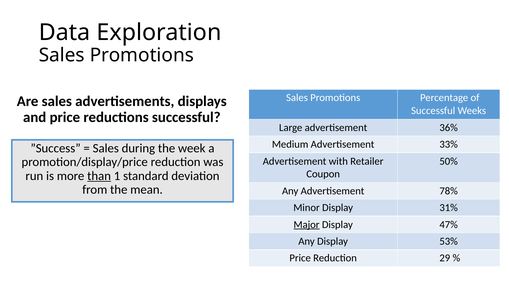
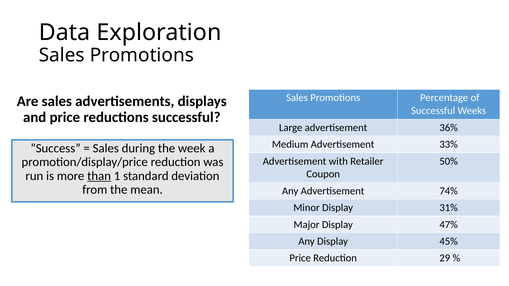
78%: 78% -> 74% (449, 191)
Major underline: present -> none (307, 225)
53%: 53% -> 45% (449, 242)
